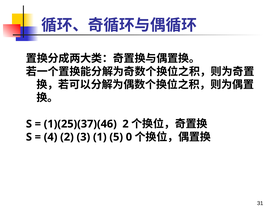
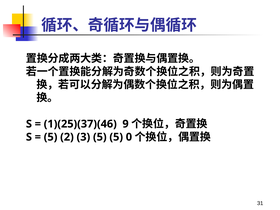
1)(25)(37)(46 2: 2 -> 9 (126, 124)
4: 4 -> 5 (51, 137)
3 1: 1 -> 5 (100, 137)
